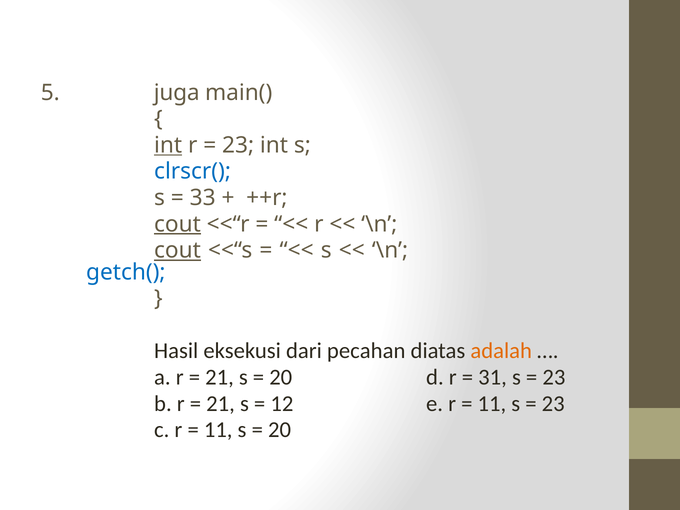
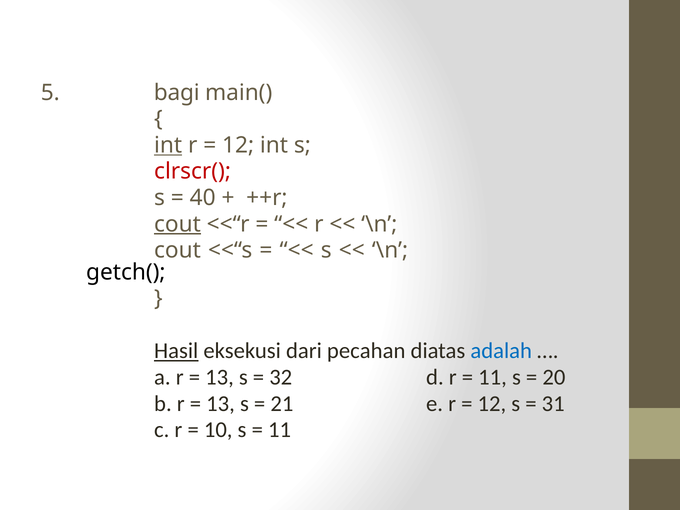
juga: juga -> bagi (177, 93)
23: 23 -> 12 (238, 145)
clrscr( colour: blue -> red (193, 172)
33: 33 -> 40 (203, 198)
cout underline: present -> none (177, 250)
getch( colour: blue -> black (126, 272)
Hasil underline: none -> present (176, 351)
adalah colour: orange -> blue (501, 351)
21: 21 -> 13 (220, 377)
20: 20 -> 32 (281, 377)
31: 31 -> 11 (493, 377)
23: 23 -> 20 (554, 377)
21: 21 -> 13 (221, 404)
12: 12 -> 21 (282, 404)
11: 11 -> 12 (492, 404)
23: 23 -> 31 (553, 404)
11: 11 -> 10 (218, 430)
20: 20 -> 11 (280, 430)
